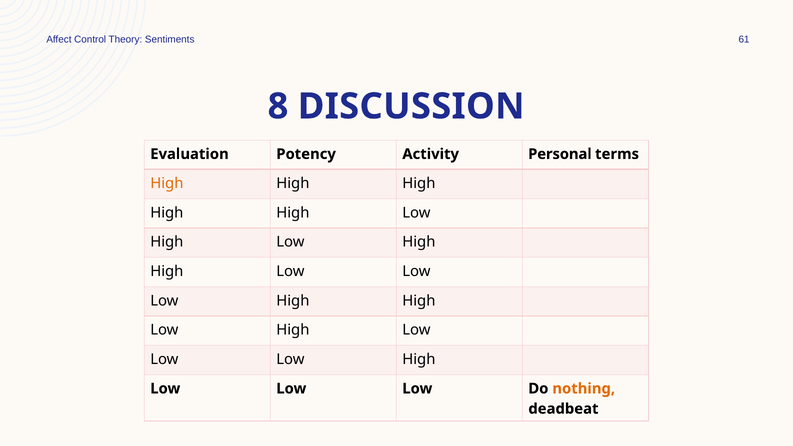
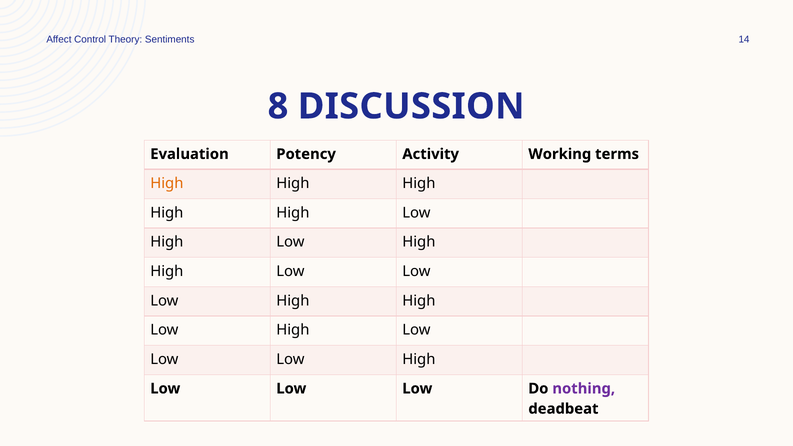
61: 61 -> 14 (744, 39)
Personal: Personal -> Working (560, 154)
nothing colour: orange -> purple (584, 389)
